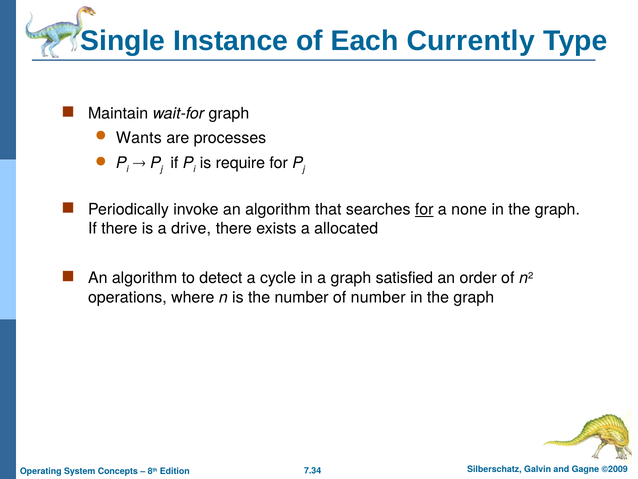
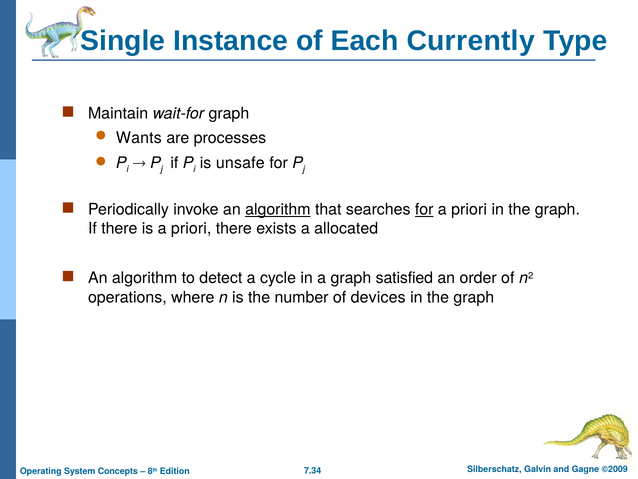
require: require -> unsafe (240, 163)
algorithm underline: none -> present (278, 209)
none: none -> priori (469, 209)
is a drive: drive -> priori (191, 228)
of number: number -> devices (378, 297)
